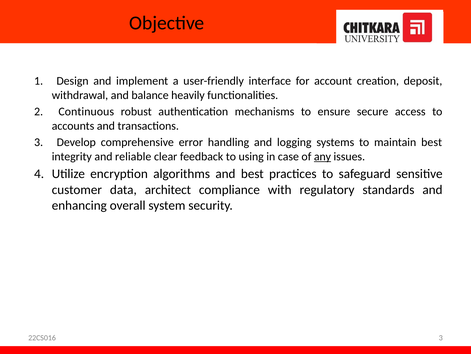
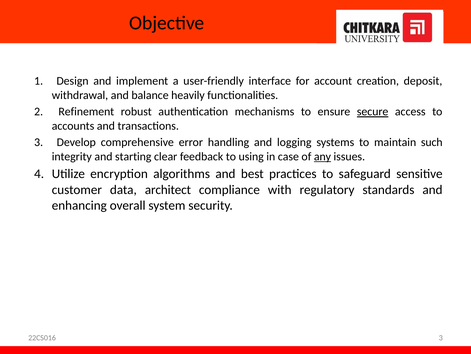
Continuous: Continuous -> Refinement (86, 112)
secure underline: none -> present (373, 112)
maintain best: best -> such (432, 142)
reliable: reliable -> starting (133, 156)
